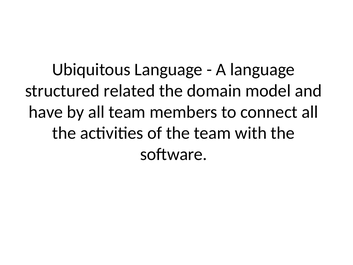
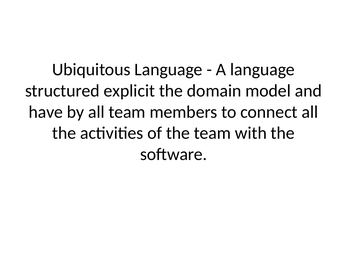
related: related -> explicit (129, 91)
